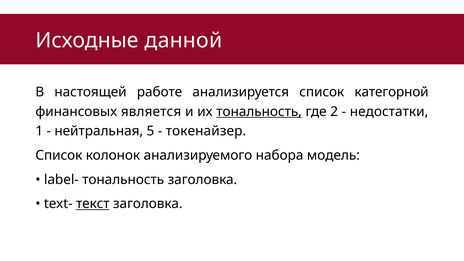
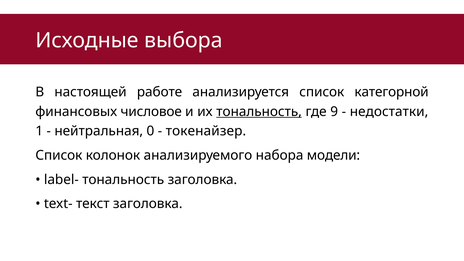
данной: данной -> выбора (183, 41)
является: является -> числовое (151, 112)
2: 2 -> 9 (334, 112)
5: 5 -> 0 (150, 131)
модель: модель -> модели (333, 155)
текст underline: present -> none (93, 204)
